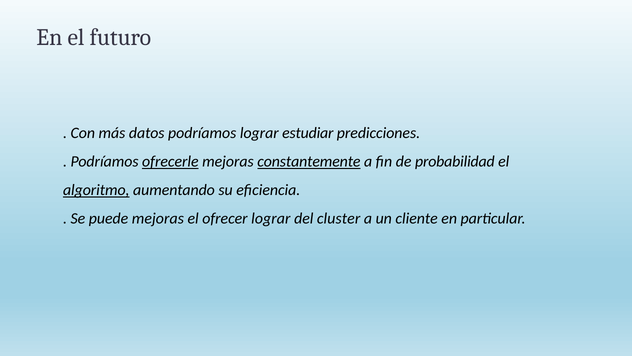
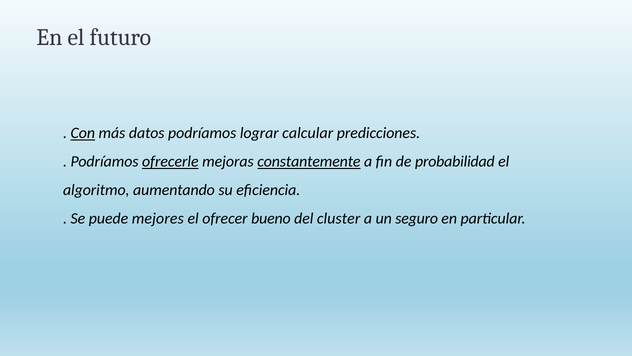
Con underline: none -> present (83, 133)
estudiar: estudiar -> calcular (308, 133)
algoritmo underline: present -> none (96, 190)
puede mejoras: mejoras -> mejores (158, 218)
ofrecer lograr: lograr -> bueno (271, 218)
cliente: cliente -> seguro (417, 218)
